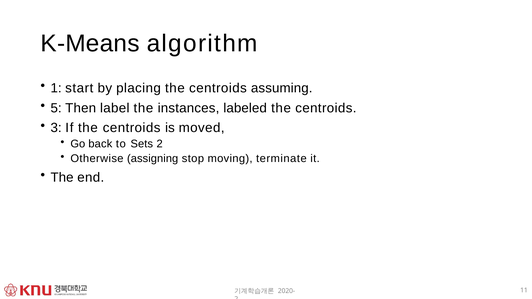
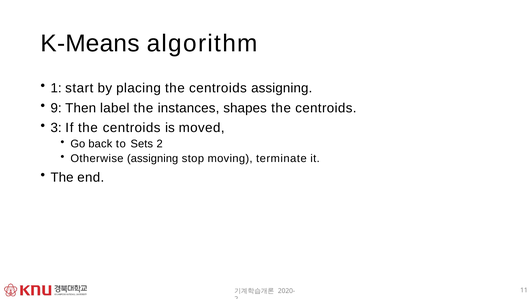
centroids assuming: assuming -> assigning (282, 88)
5: 5 -> 9 (56, 108)
labeled: labeled -> shapes (245, 108)
